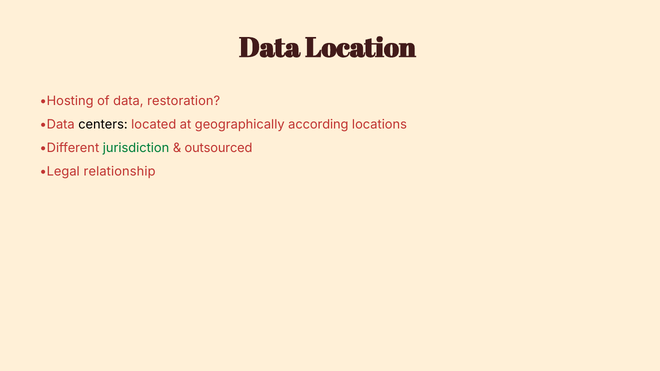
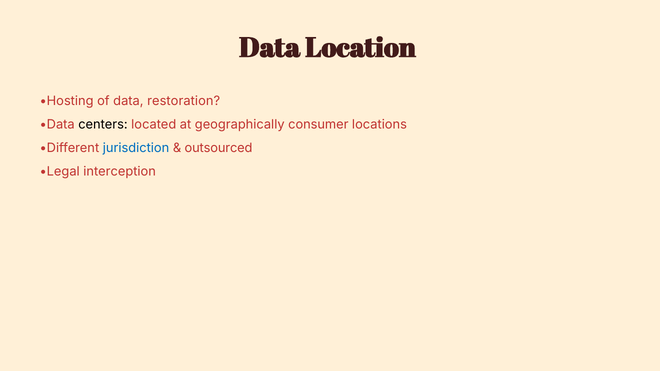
according: according -> consumer (318, 124)
jurisdiction colour: green -> blue (136, 148)
relationship: relationship -> interception (120, 172)
